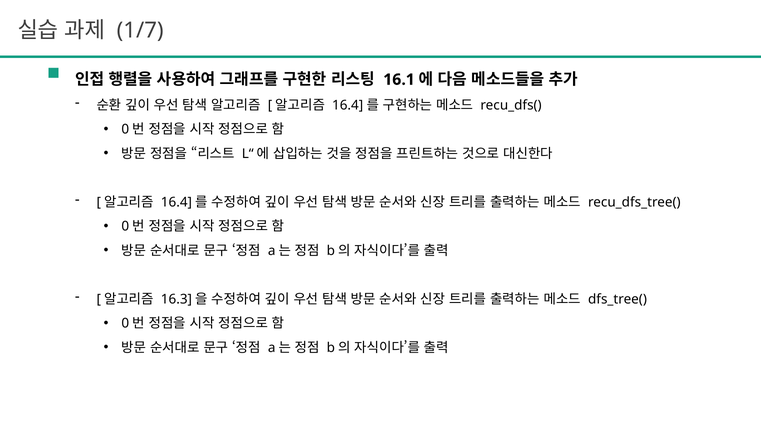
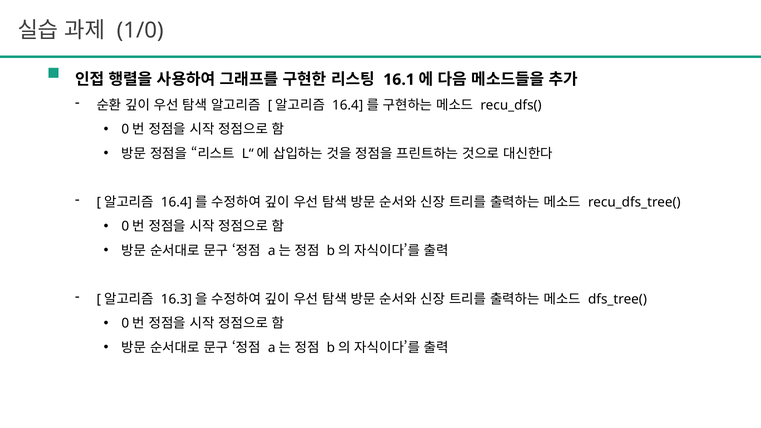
1/7: 1/7 -> 1/0 (140, 31)
